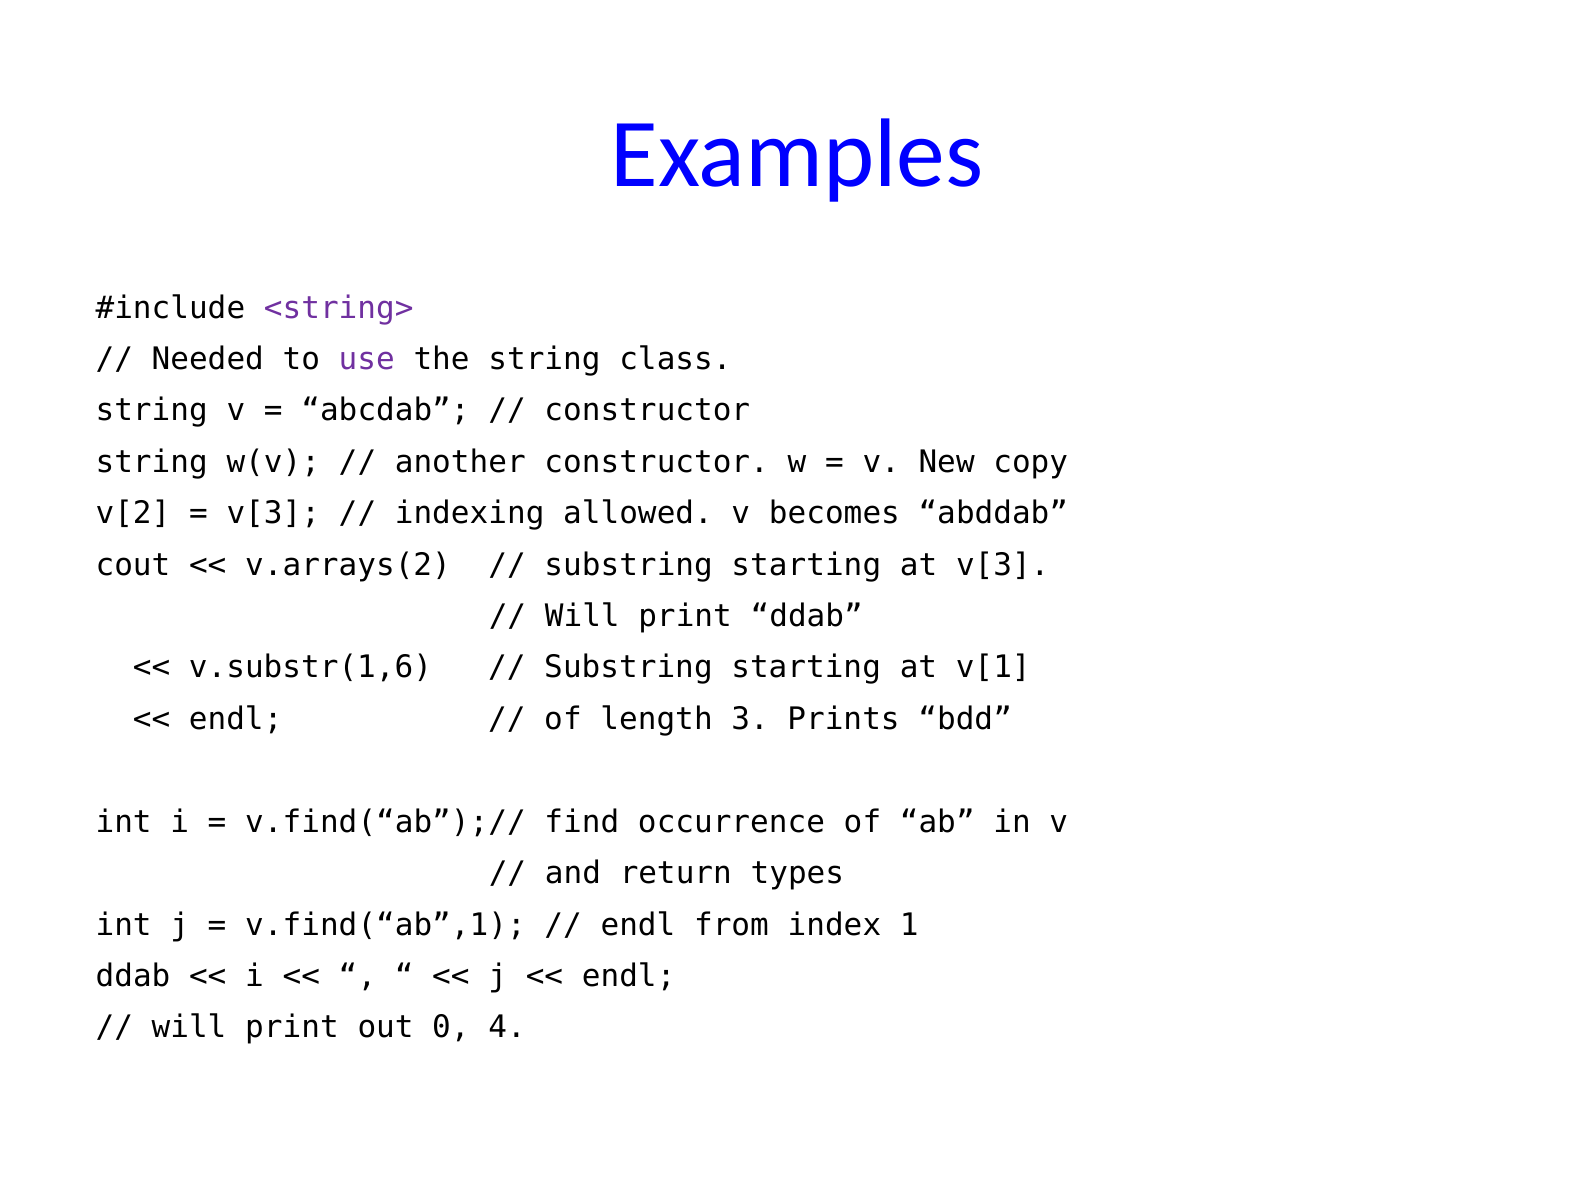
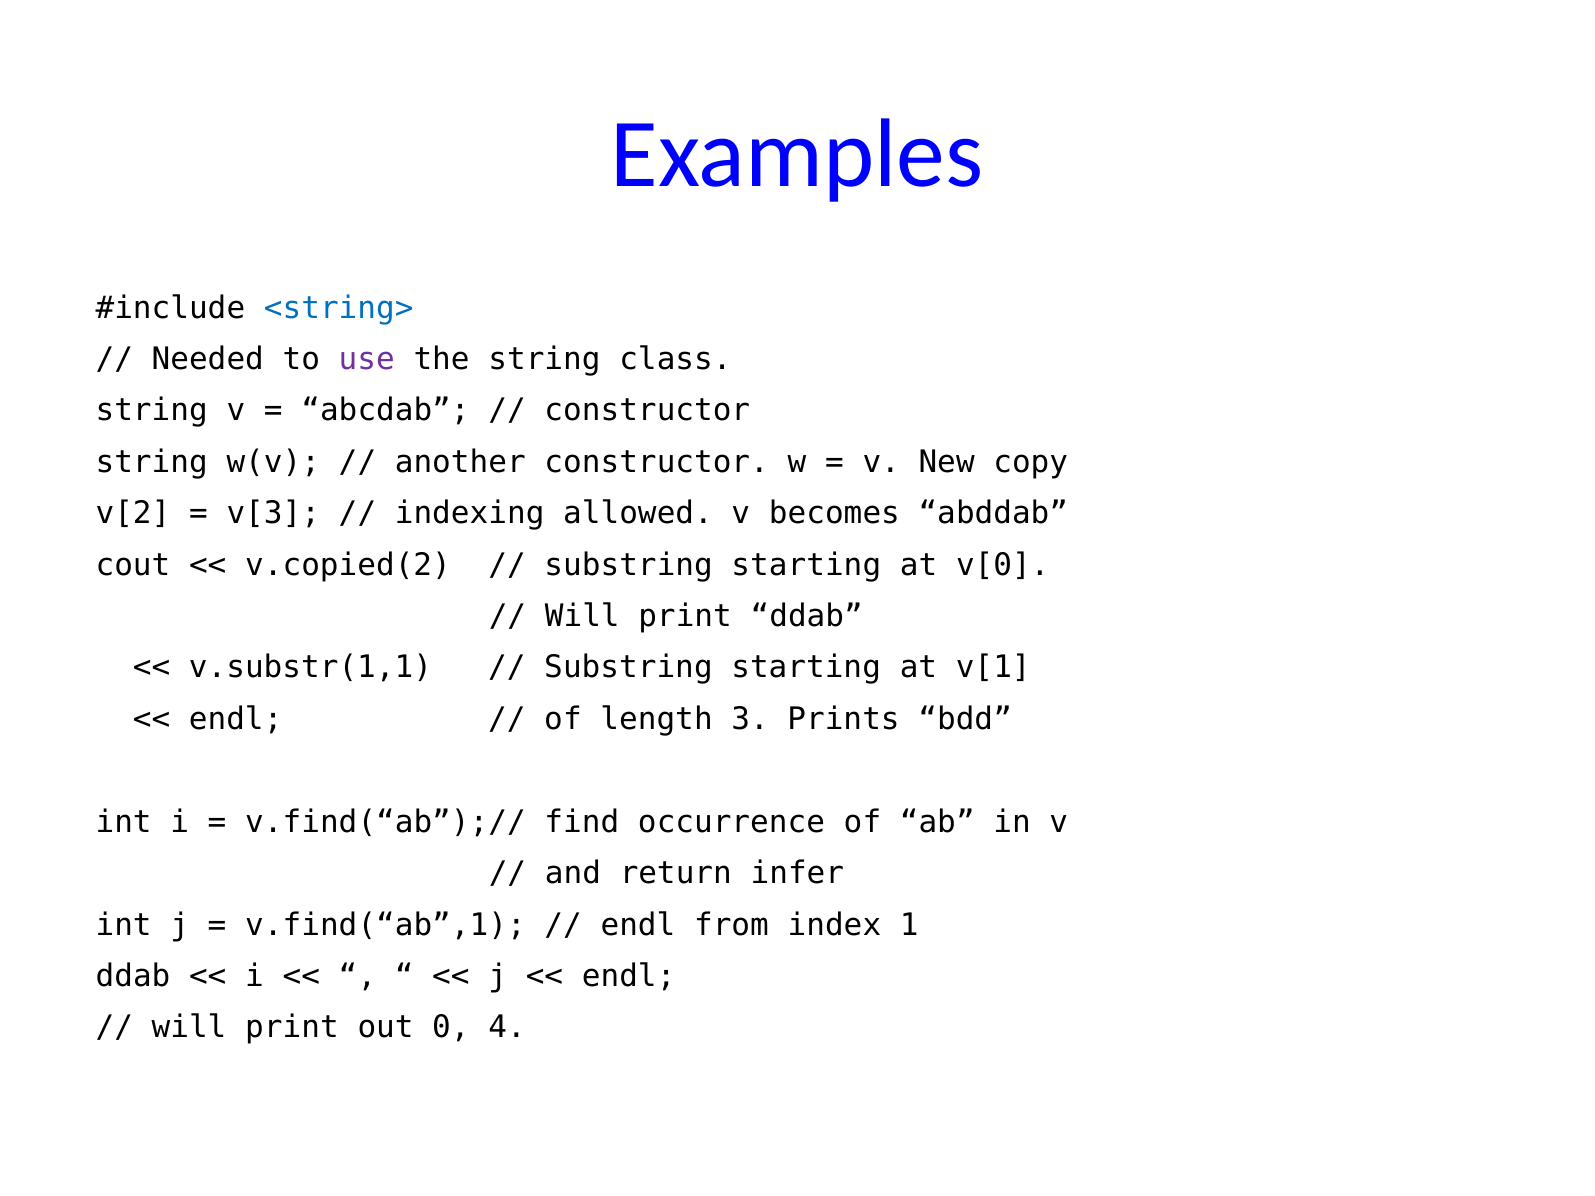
<string> colour: purple -> blue (339, 308)
v.arrays(2: v.arrays(2 -> v.copied(2 (348, 565)
at v[3: v[3 -> v[0 (1003, 565)
v.substr(1,6: v.substr(1,6 -> v.substr(1,1 (310, 668)
types: types -> infer (797, 874)
